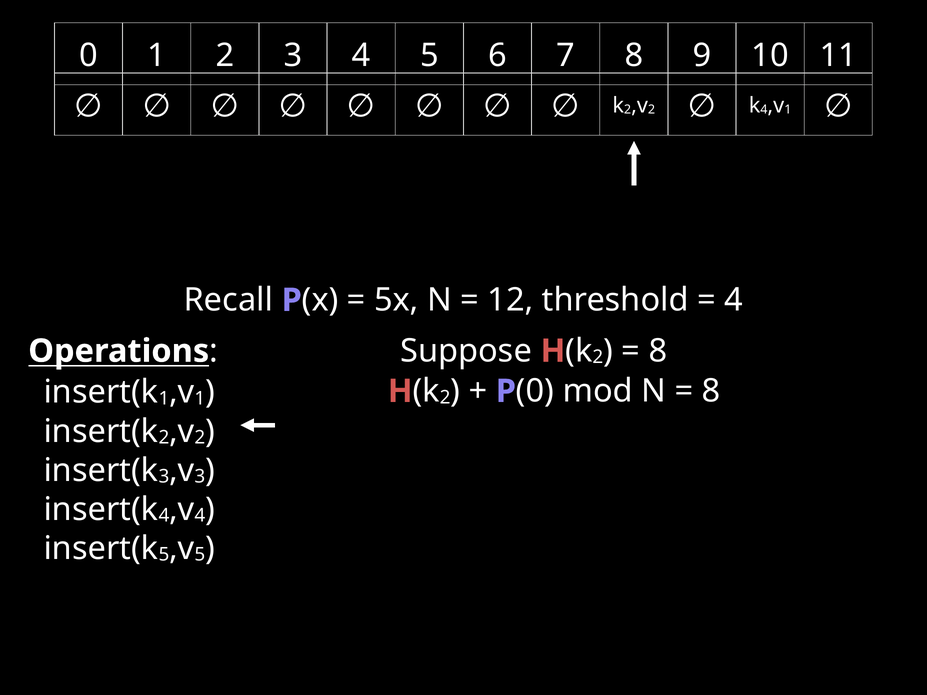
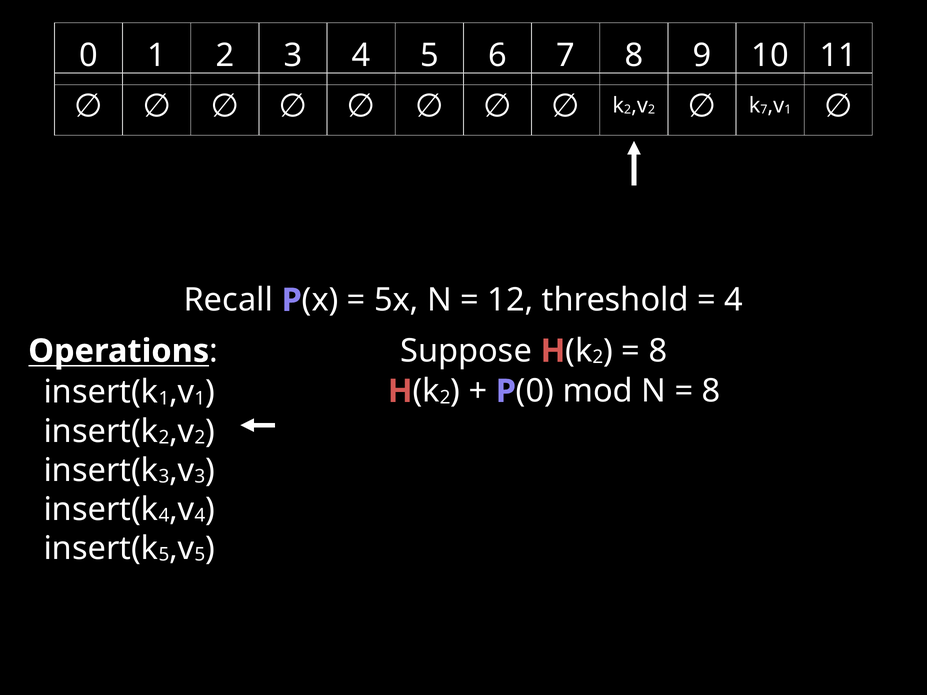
4: 4 -> 7 (764, 110)
